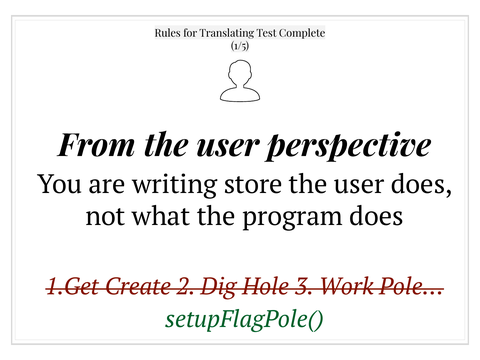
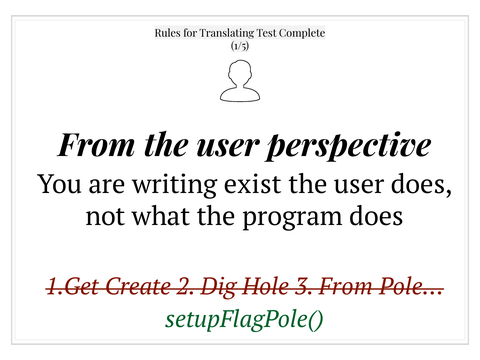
store: store -> exist (253, 184)
3 Work: Work -> From (346, 287)
